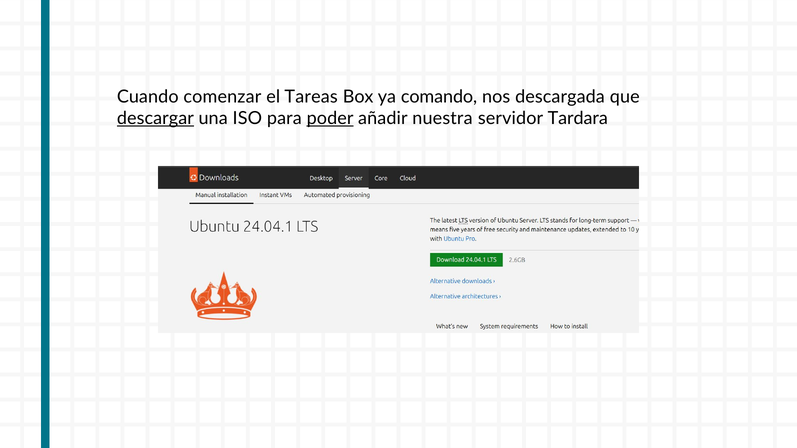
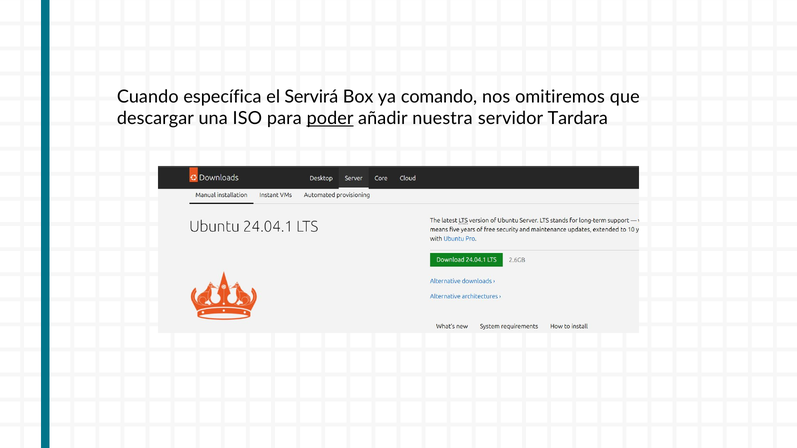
comenzar: comenzar -> específica (222, 97)
Tareas: Tareas -> Servirá (311, 97)
descargada: descargada -> omitiremos (560, 97)
descargar underline: present -> none (155, 119)
